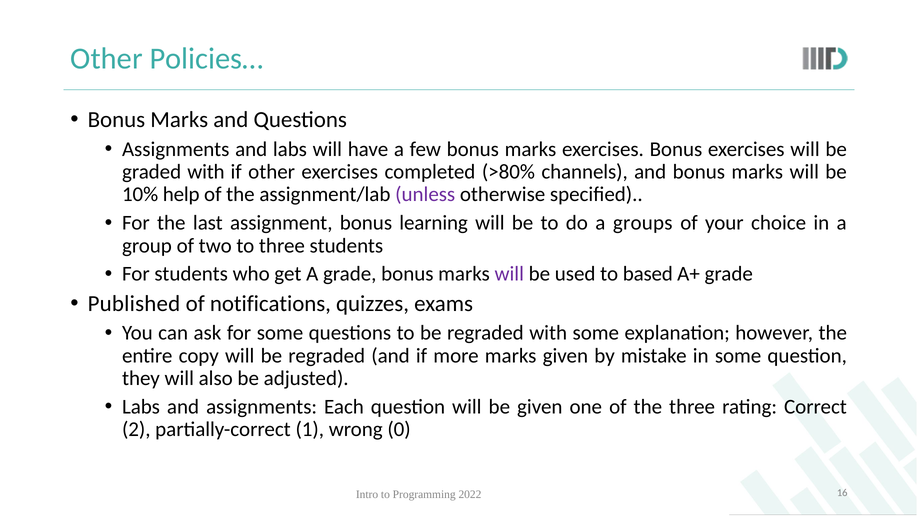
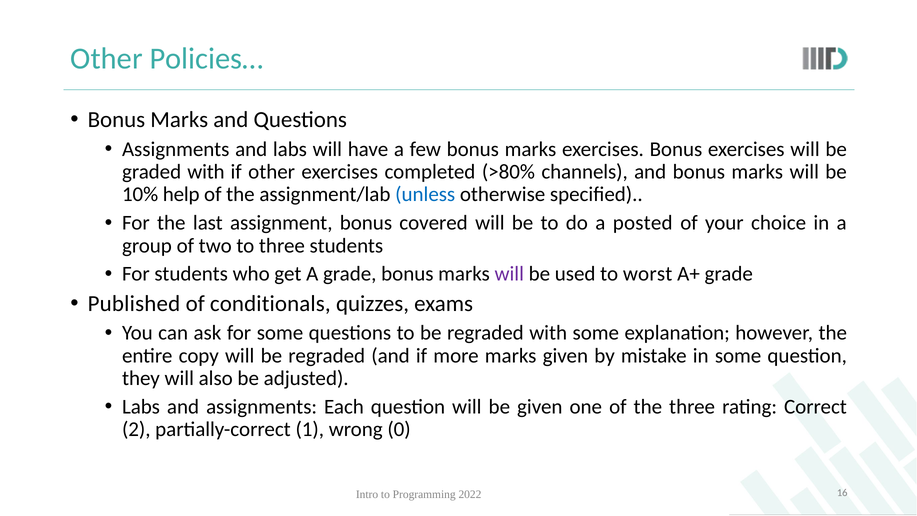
unless colour: purple -> blue (425, 194)
learning: learning -> covered (434, 223)
groups: groups -> posted (643, 223)
based: based -> worst (648, 274)
notifications: notifications -> conditionals (270, 303)
